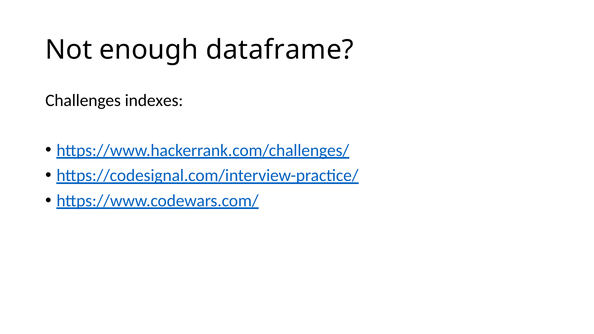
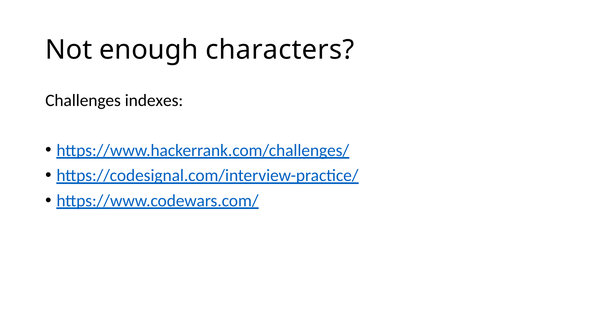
dataframe: dataframe -> characters (280, 50)
